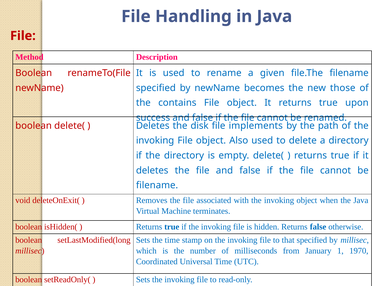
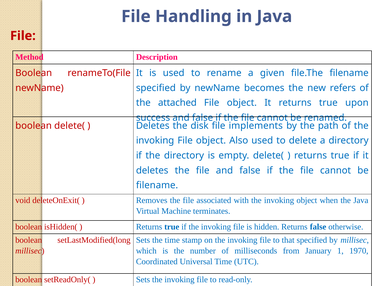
those: those -> refers (343, 88)
contains: contains -> attached (177, 103)
